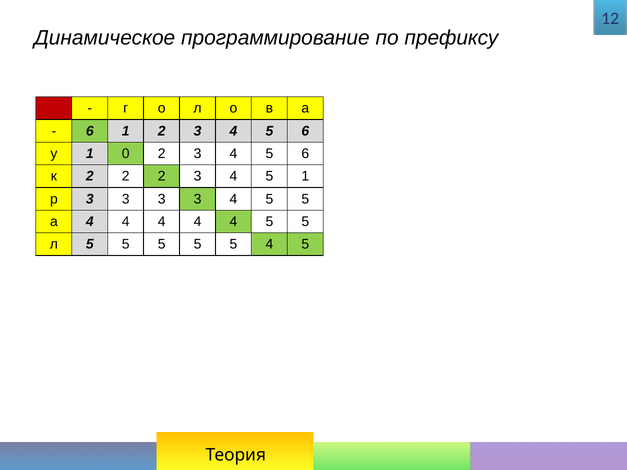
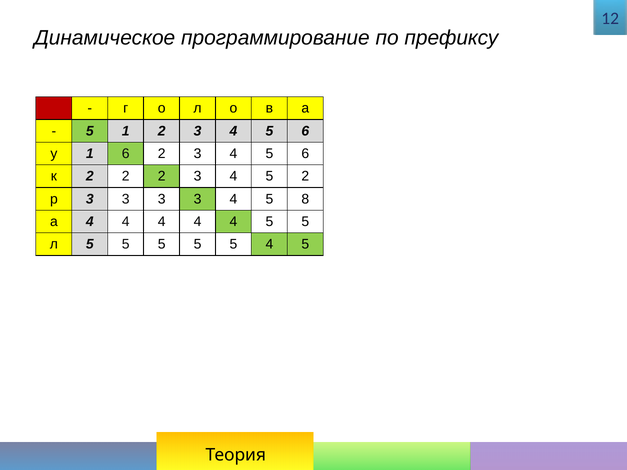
6: 6 -> 5 (90, 131)
1 0: 0 -> 6 (126, 154)
5 1: 1 -> 2 (305, 176)
3 4 5 5: 5 -> 8 (305, 199)
